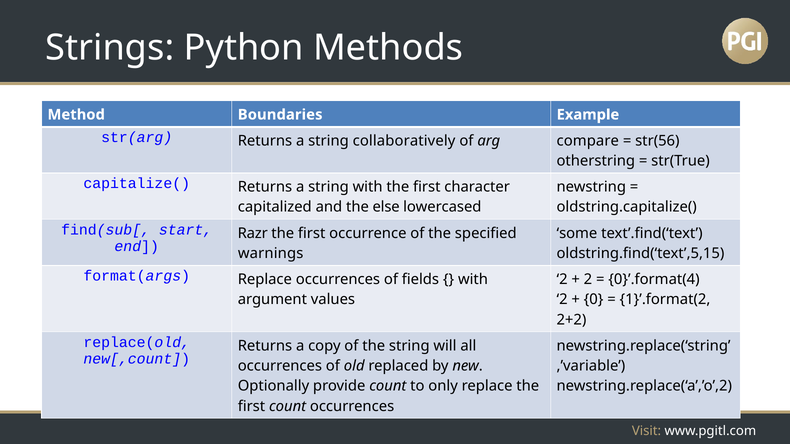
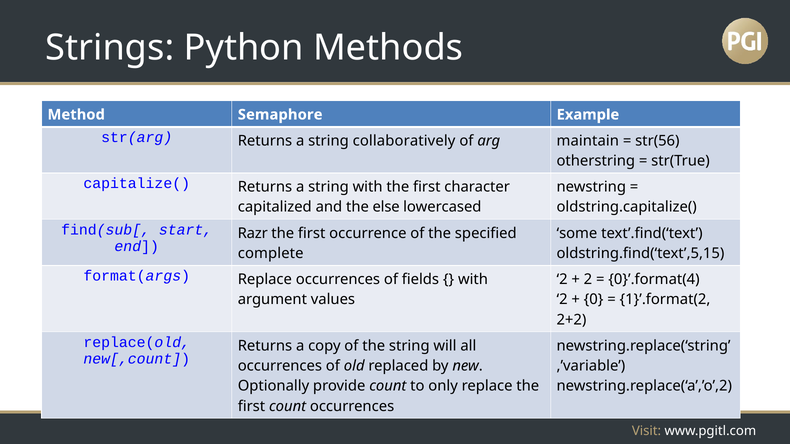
Boundaries: Boundaries -> Semaphore (280, 115)
compare: compare -> maintain (588, 141)
warnings: warnings -> complete (271, 254)
